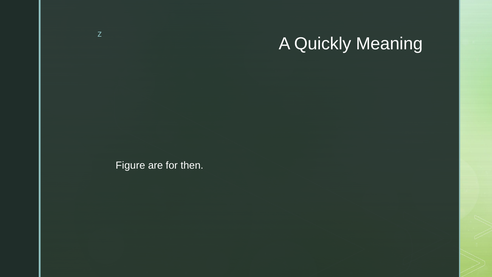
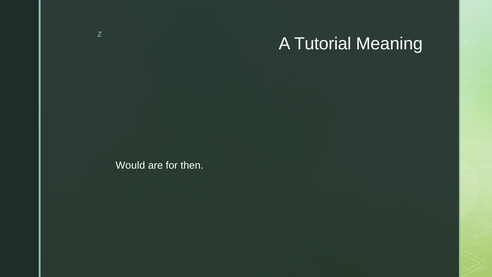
Quickly: Quickly -> Tutorial (323, 44)
Figure: Figure -> Would (130, 165)
